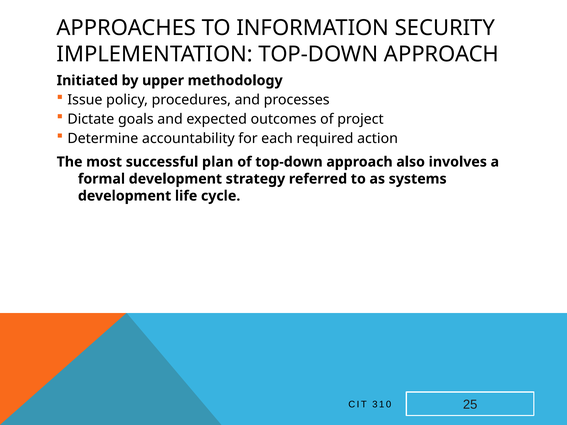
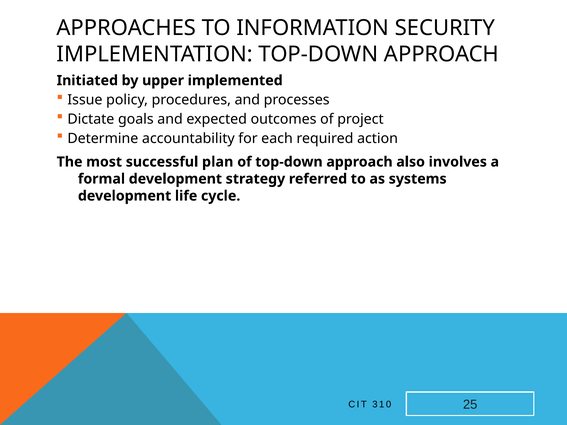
methodology: methodology -> implemented (235, 81)
